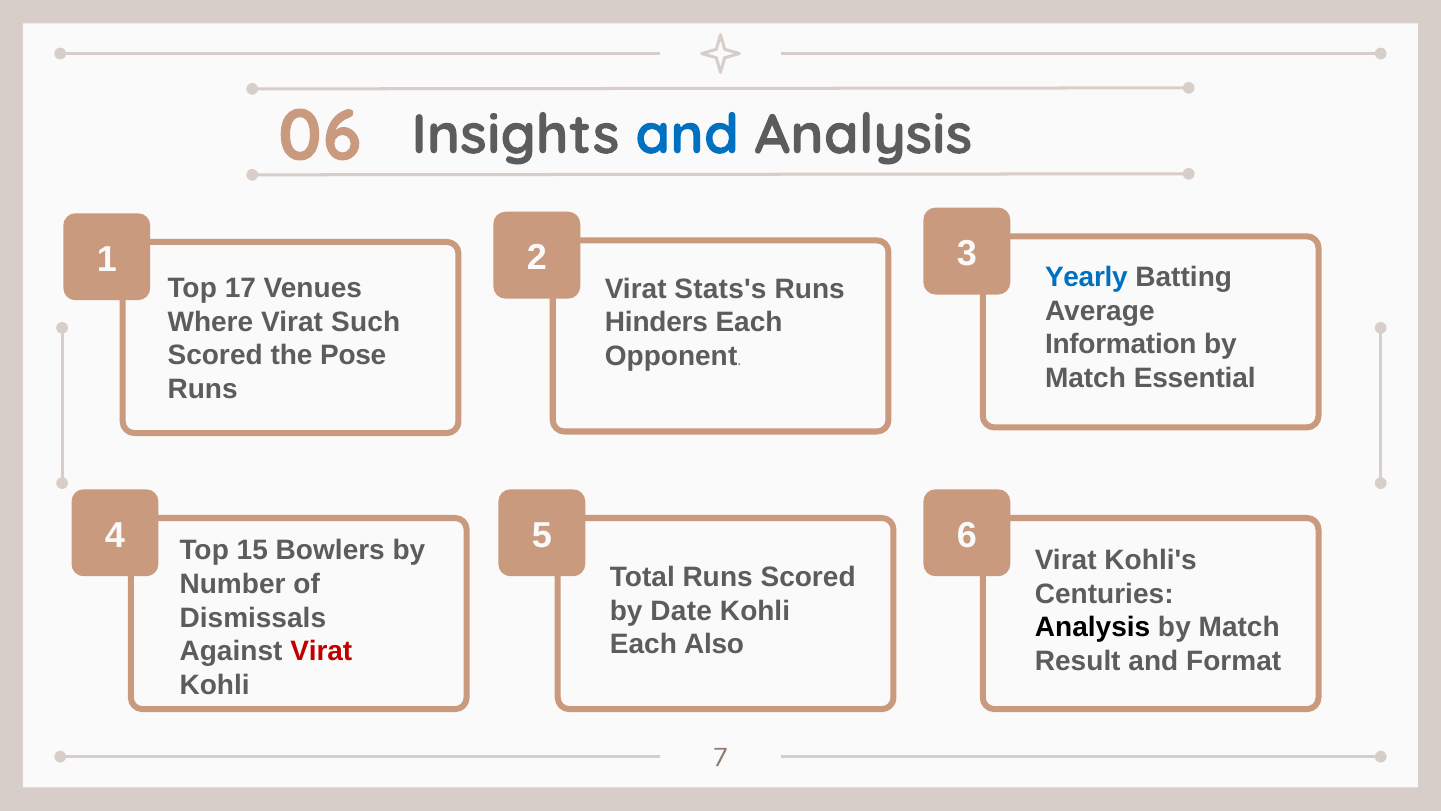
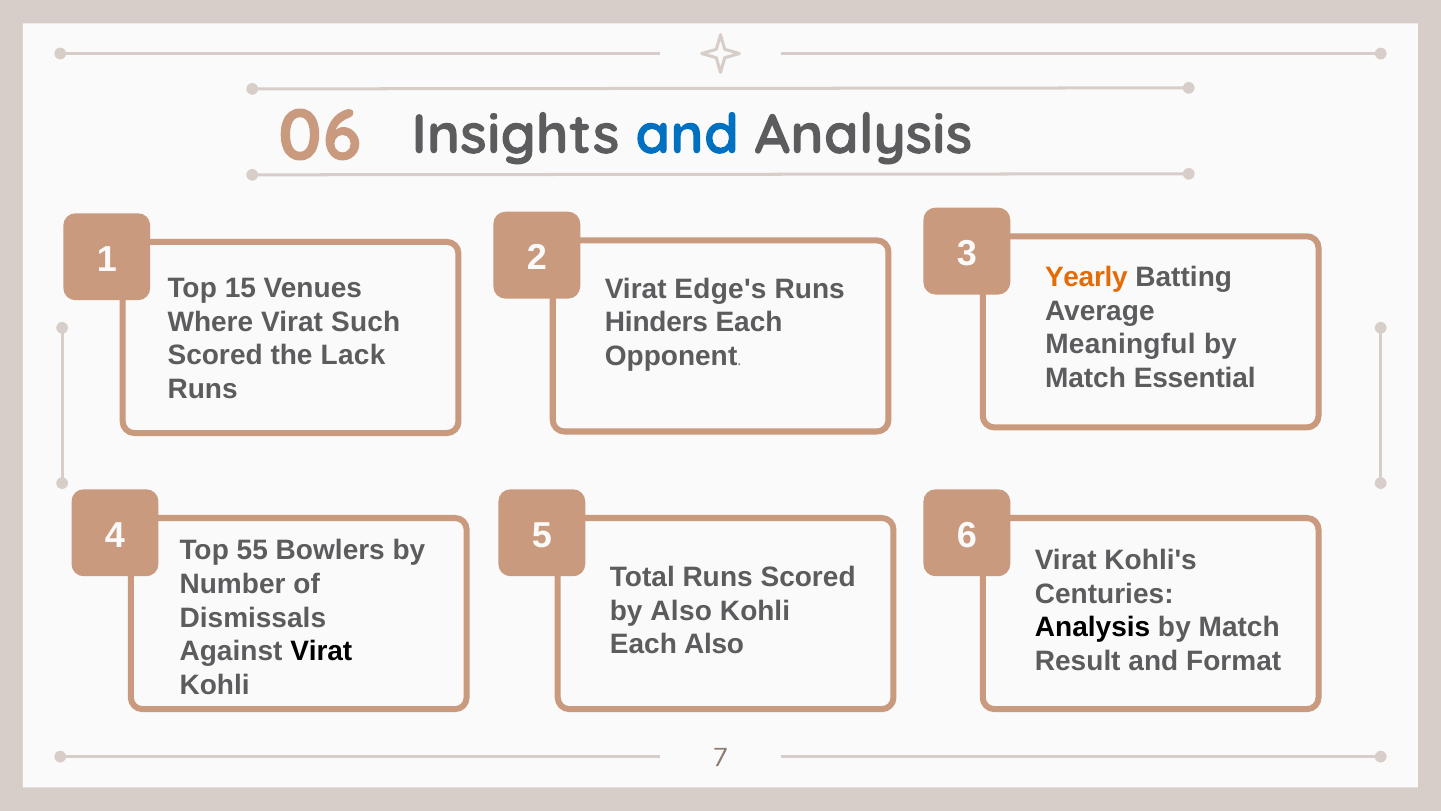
Yearly colour: blue -> orange (1086, 277)
17: 17 -> 15 (240, 288)
Stats's: Stats's -> Edge's (720, 289)
Information: Information -> Meaningful (1120, 345)
Pose: Pose -> Lack (353, 355)
15: 15 -> 55 (252, 550)
by Date: Date -> Also (681, 611)
Virat colour: red -> black (321, 651)
